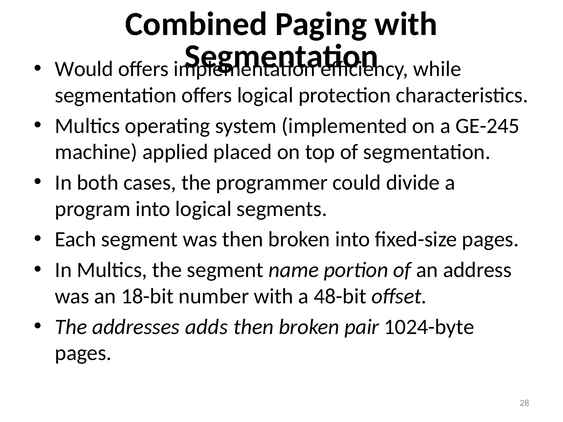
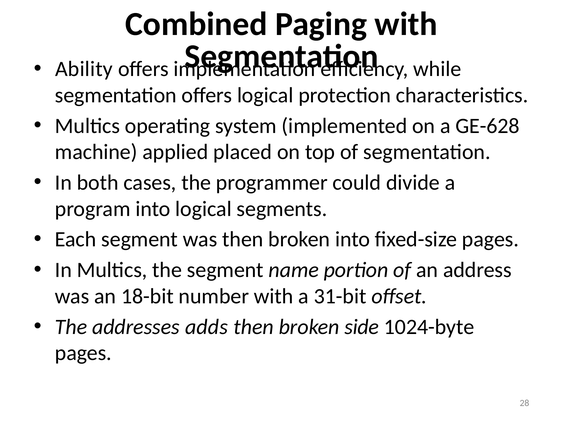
Would: Would -> Ability (84, 69)
GE-245: GE-245 -> GE-628 (488, 126)
48-bit: 48-bit -> 31-bit (340, 296)
pair: pair -> side (362, 327)
